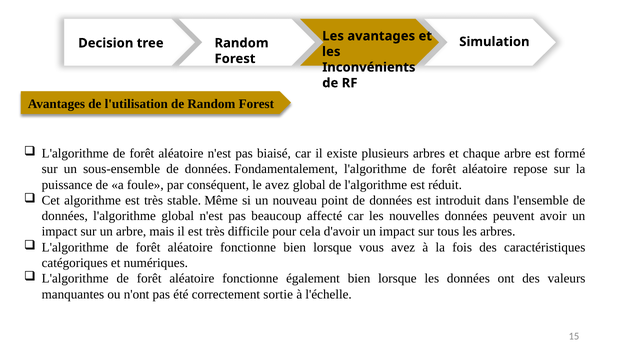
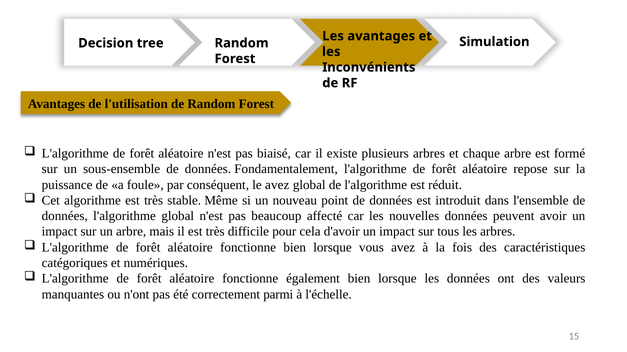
sortie: sortie -> parmi (278, 295)
